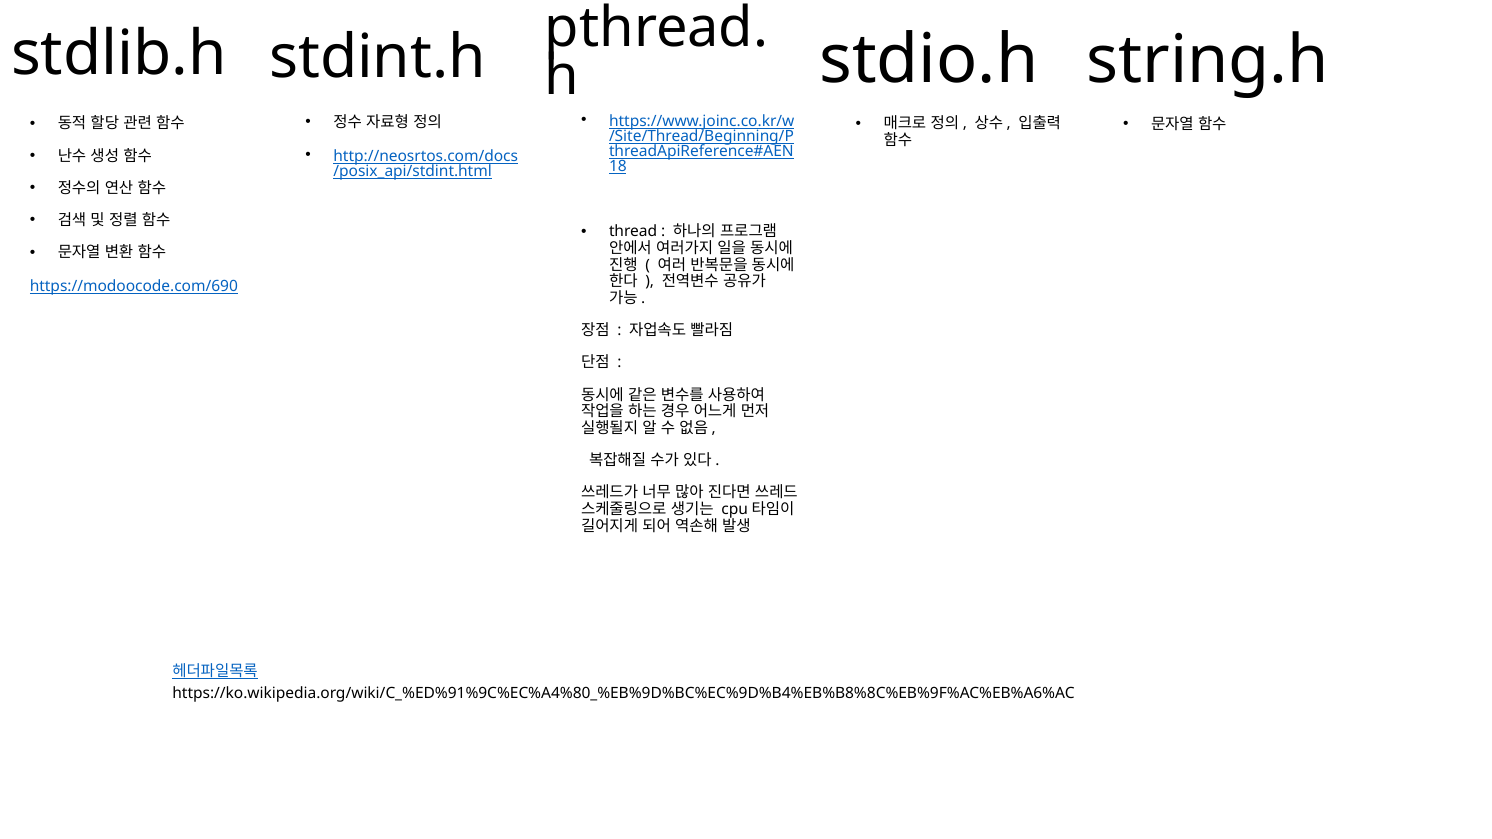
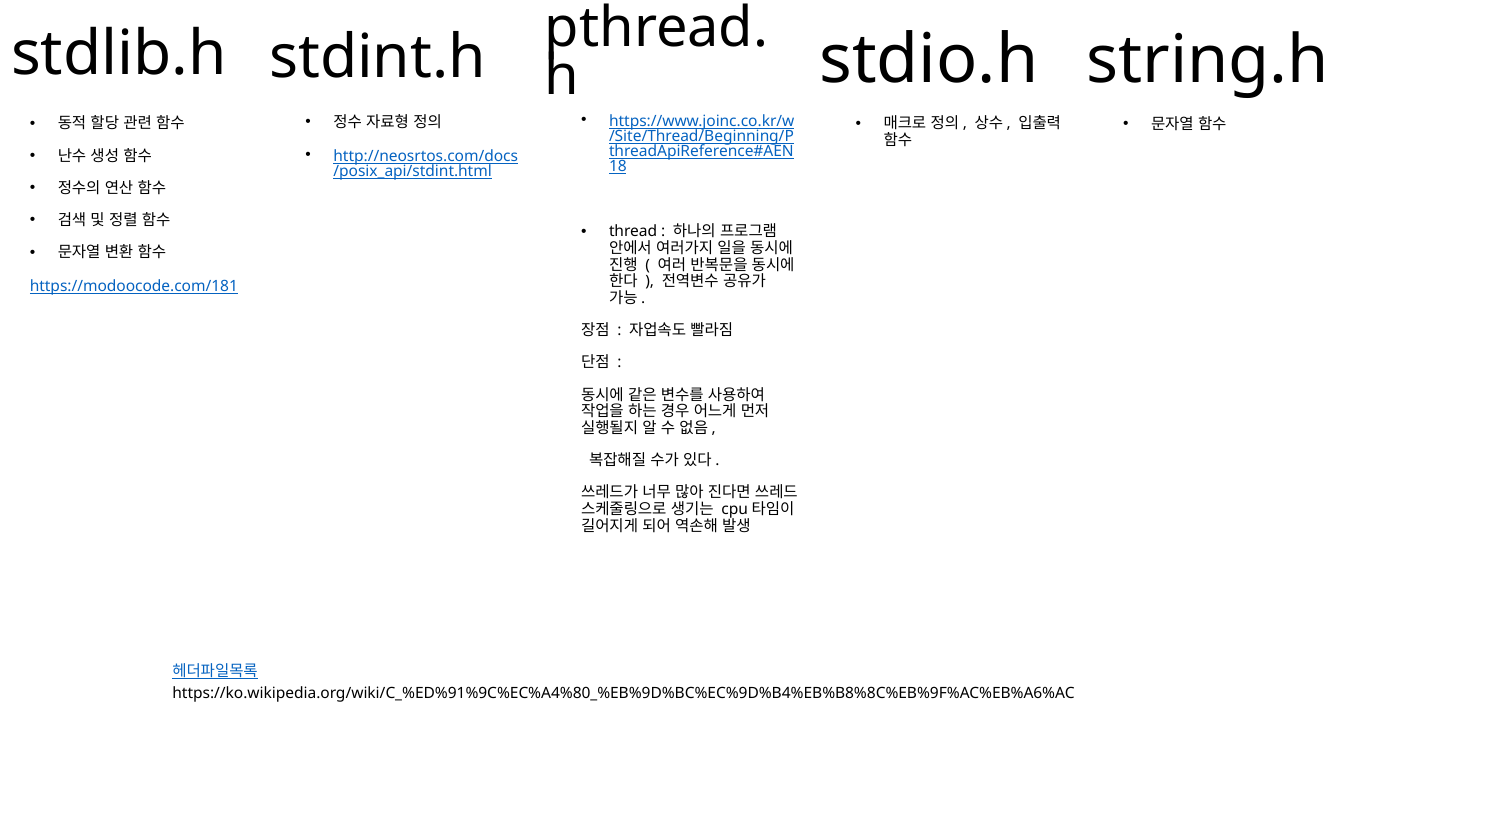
https://modoocode.com/690: https://modoocode.com/690 -> https://modoocode.com/181 (134, 287)
